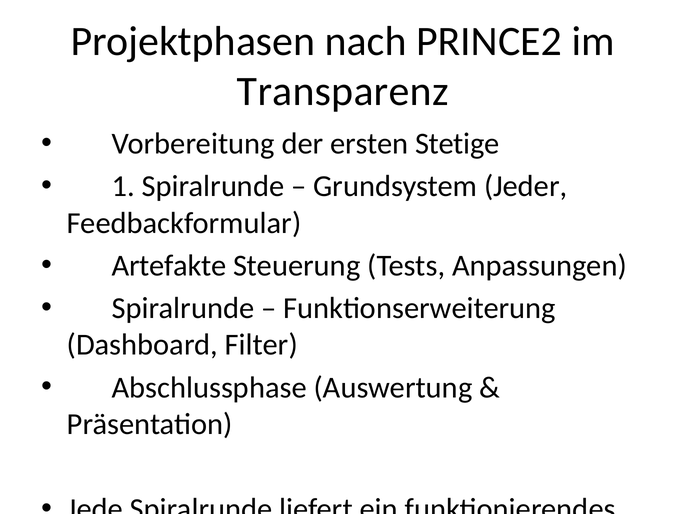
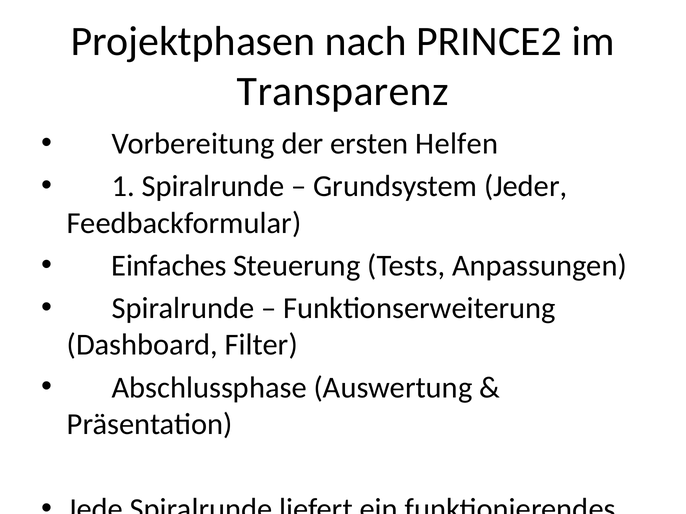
Stetige: Stetige -> Helfen (457, 144)
Artefakte: Artefakte -> Einfaches (169, 266)
